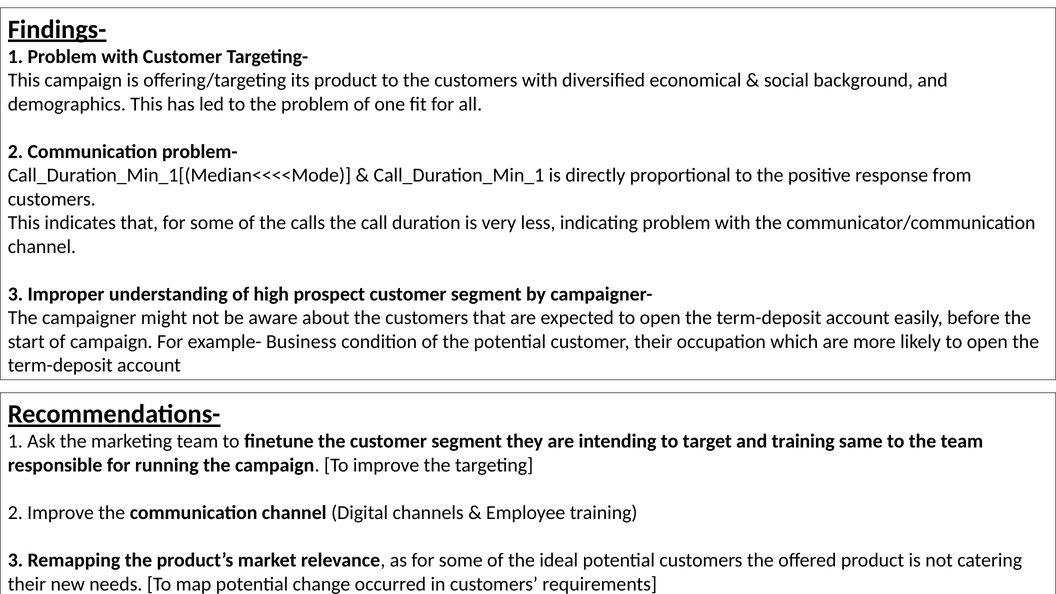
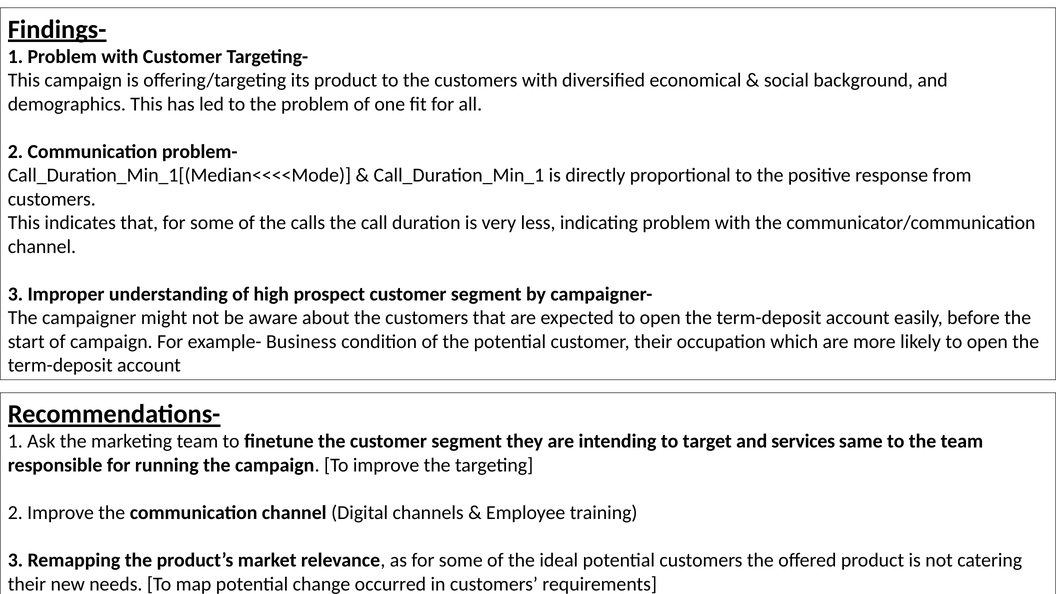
and training: training -> services (803, 441)
